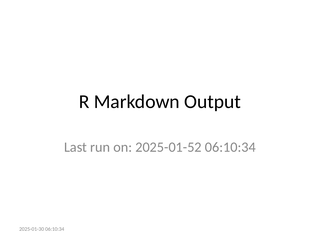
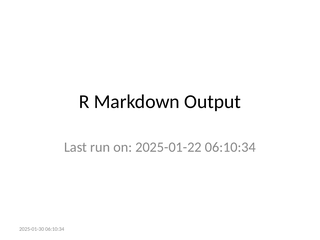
2025-01-52: 2025-01-52 -> 2025-01-22 (169, 147)
